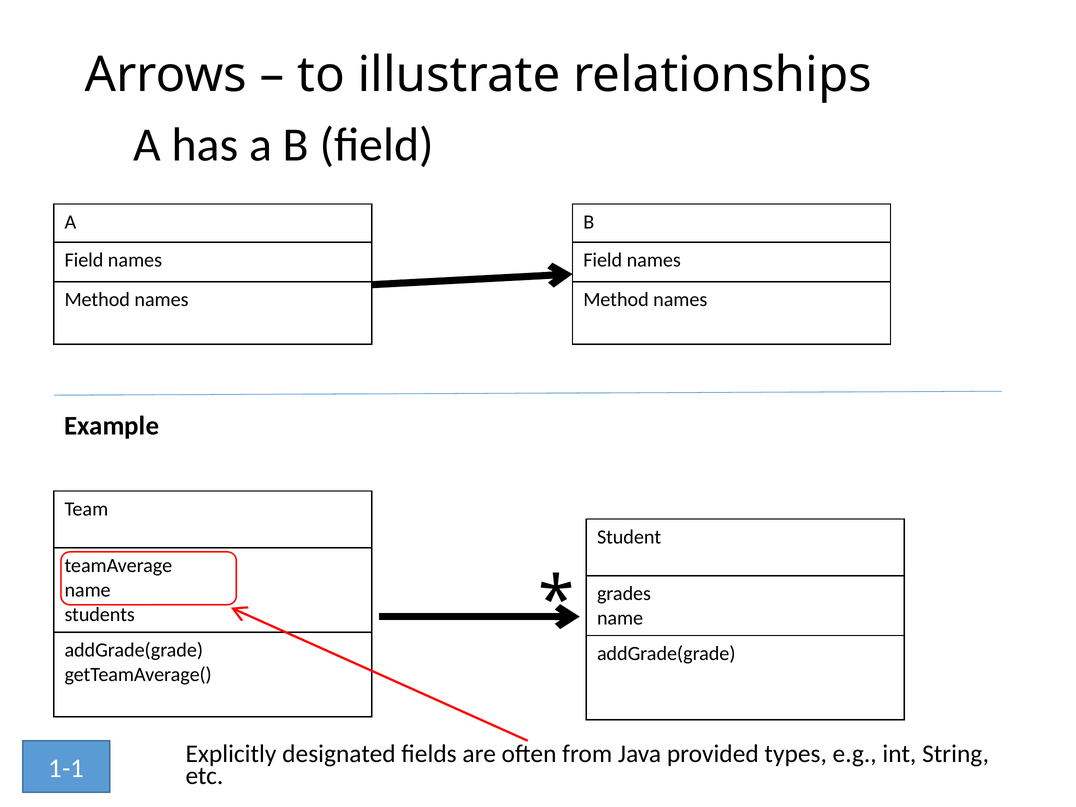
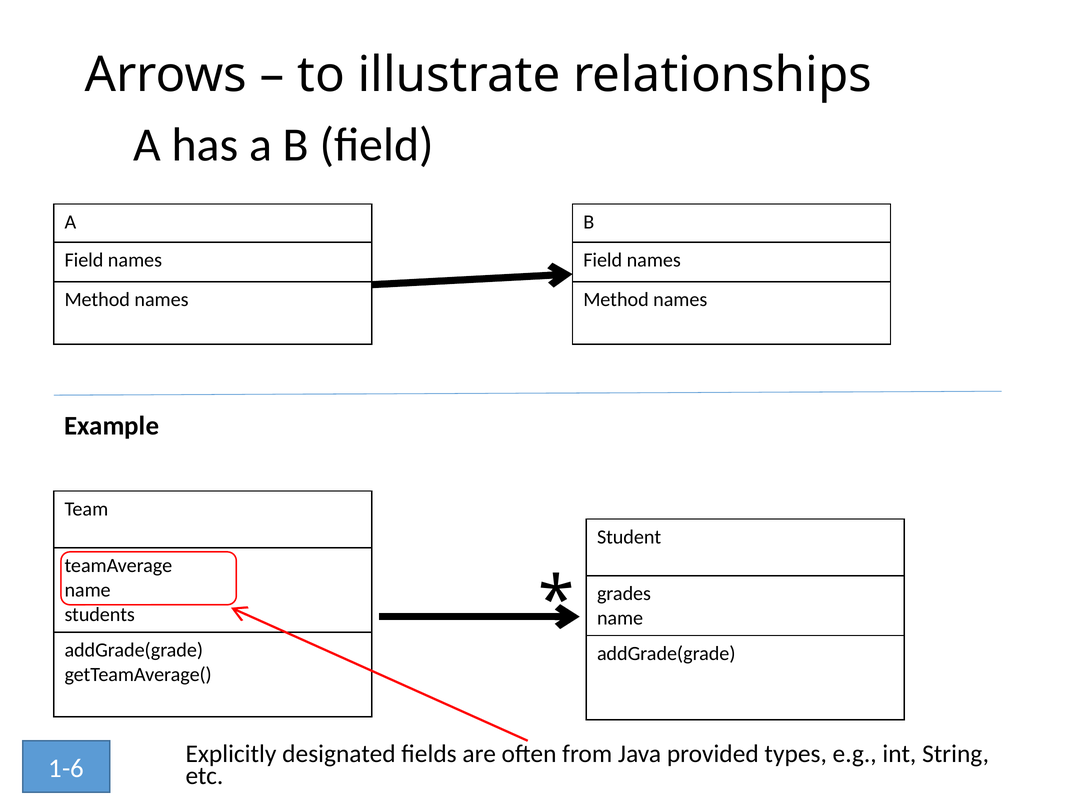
1-1: 1-1 -> 1-6 (66, 769)
